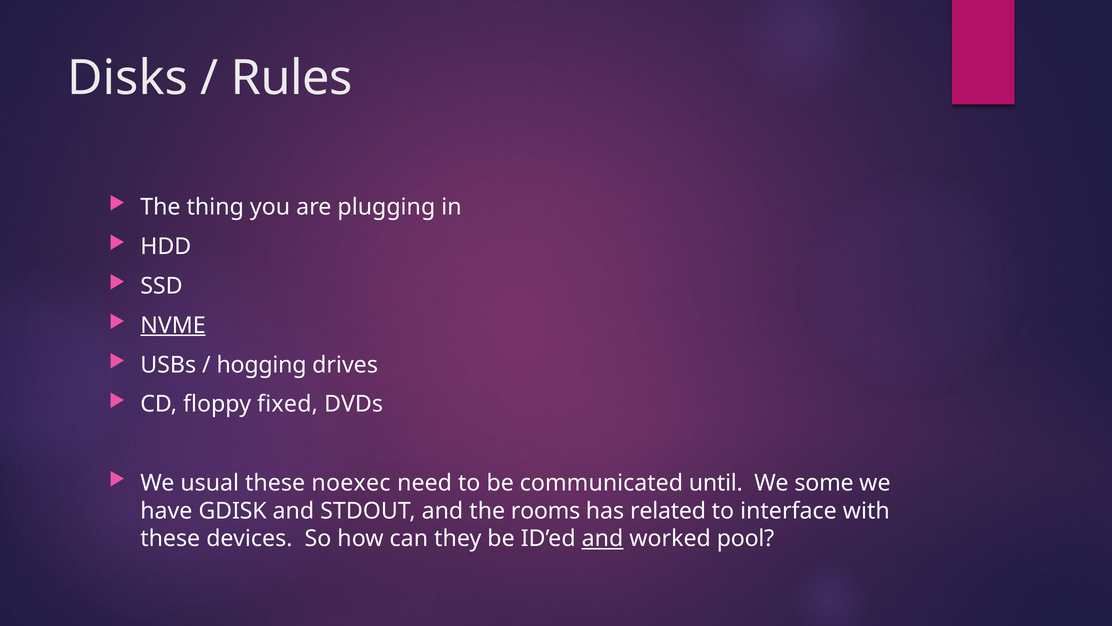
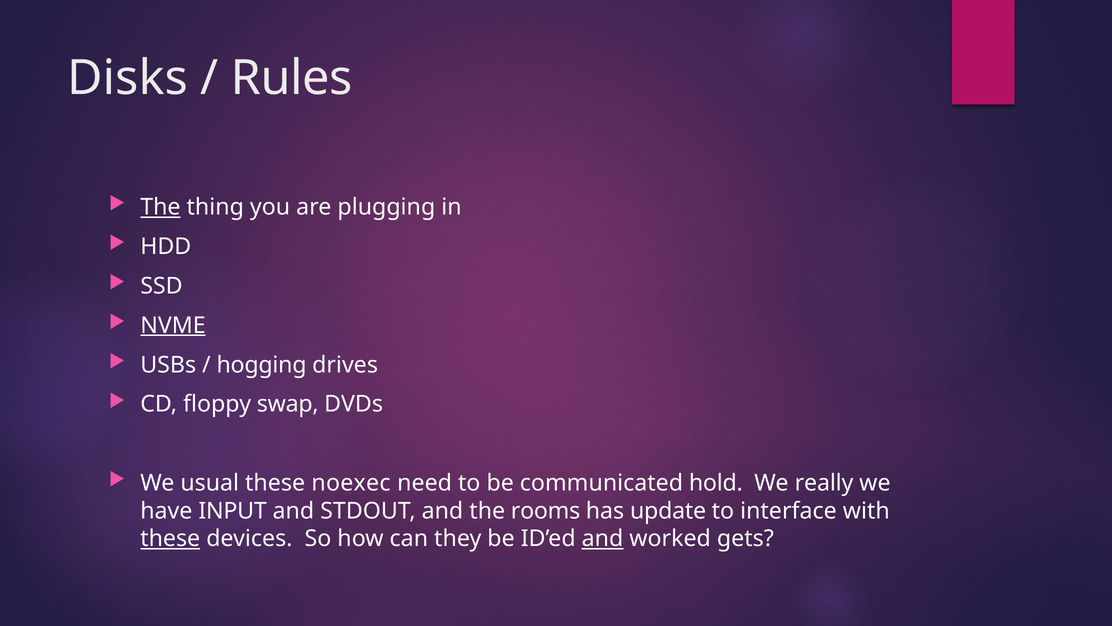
The underline: none -> present (160, 207)
fixed: fixed -> swap (288, 404)
until: until -> hold (716, 483)
some: some -> really (824, 483)
GDISK: GDISK -> INPUT (233, 511)
related: related -> update (668, 511)
these underline: none -> present (170, 538)
pool: pool -> gets (745, 538)
